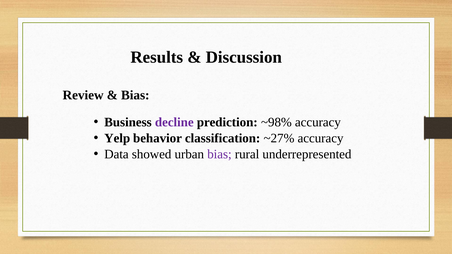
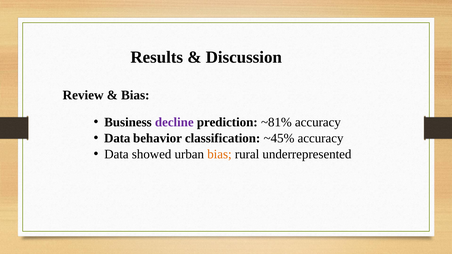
~98%: ~98% -> ~81% (276, 122)
Yelp: Yelp -> Data (117, 138)
~27%: ~27% -> ~45% (279, 138)
bias colour: purple -> orange (219, 155)
